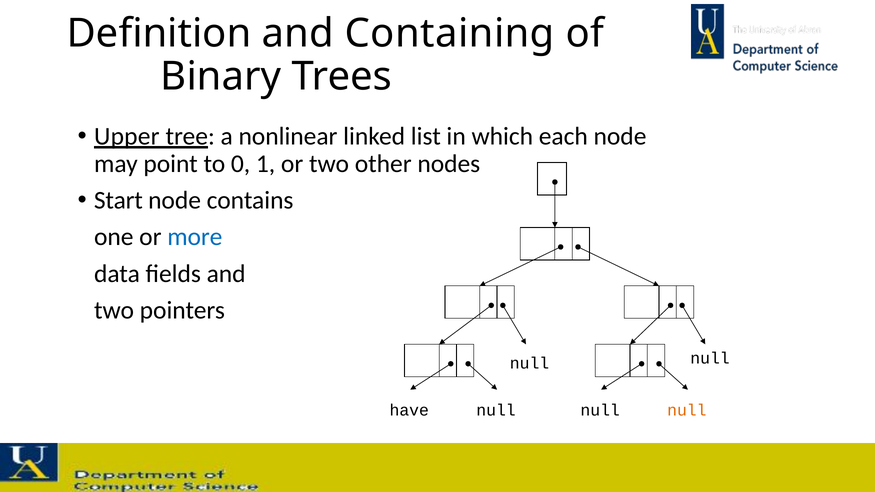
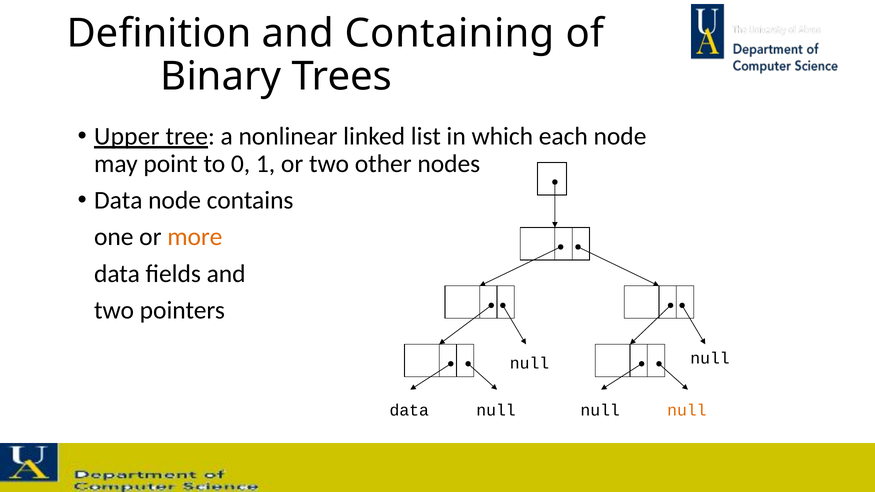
Start: Start -> Data (118, 200)
more colour: blue -> orange (195, 237)
have: have -> data (409, 411)
